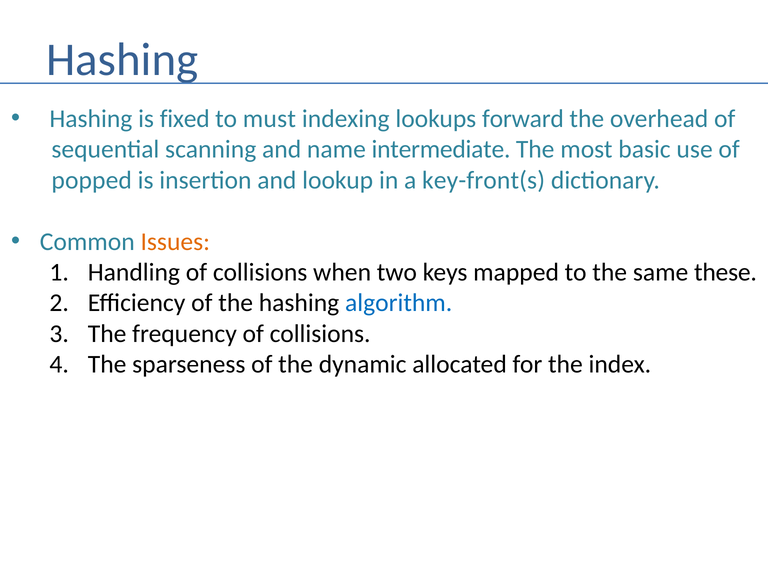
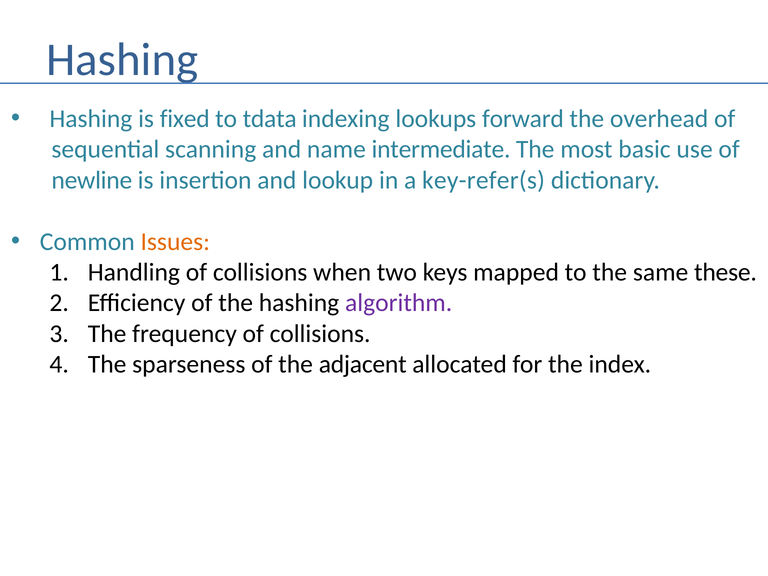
must: must -> tdata (270, 119)
popped: popped -> newline (92, 180)
key-front(s: key-front(s -> key-refer(s (484, 180)
algorithm colour: blue -> purple (399, 303)
dynamic: dynamic -> adjacent (363, 364)
